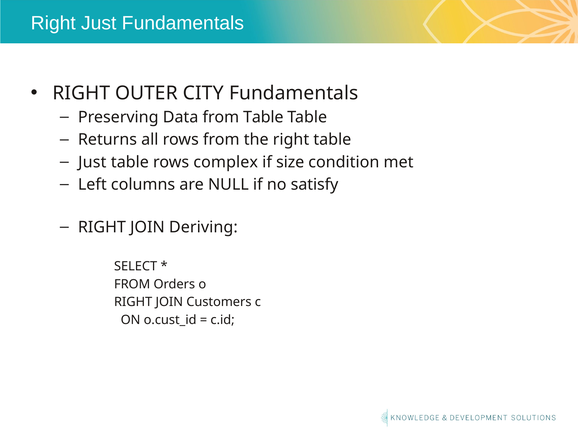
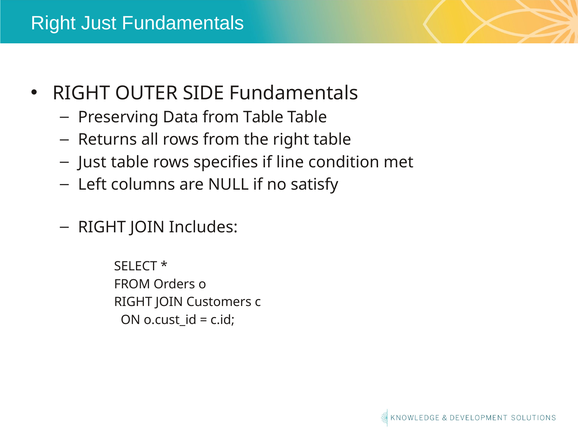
CITY: CITY -> SIDE (203, 93)
complex: complex -> specifies (226, 162)
size: size -> line (290, 162)
Deriving: Deriving -> Includes (203, 228)
